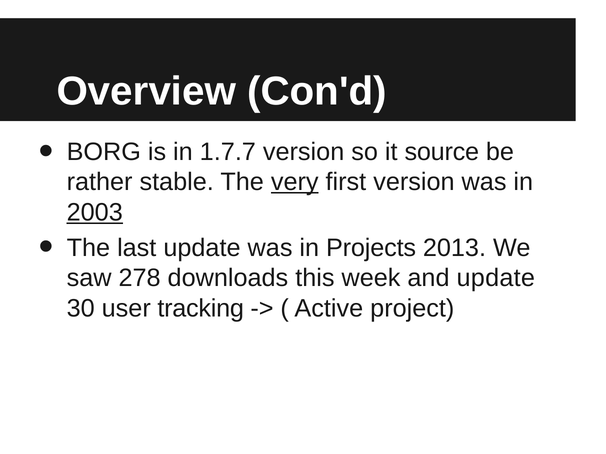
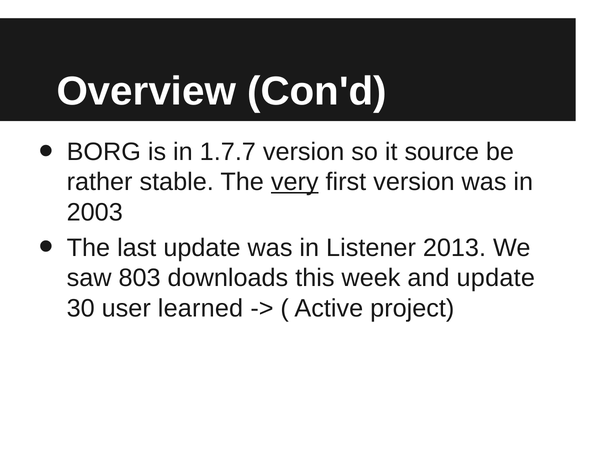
2003 underline: present -> none (95, 213)
Projects: Projects -> Listener (371, 248)
278: 278 -> 803 (140, 278)
tracking: tracking -> learned (200, 309)
